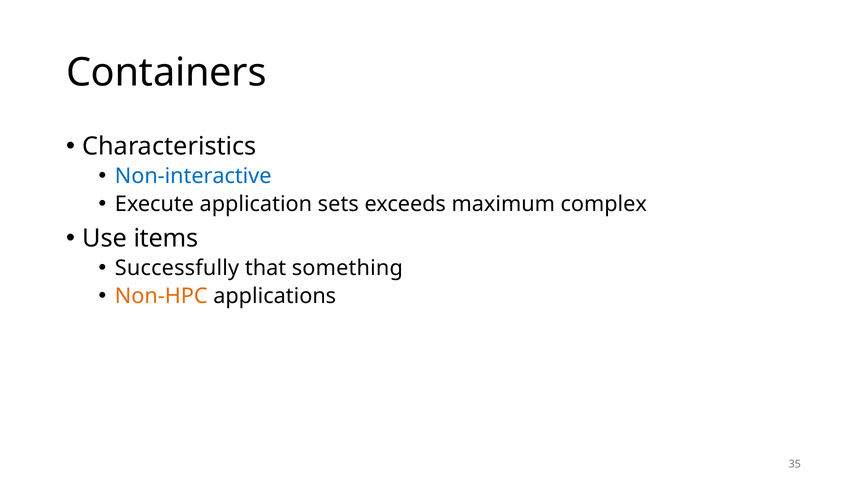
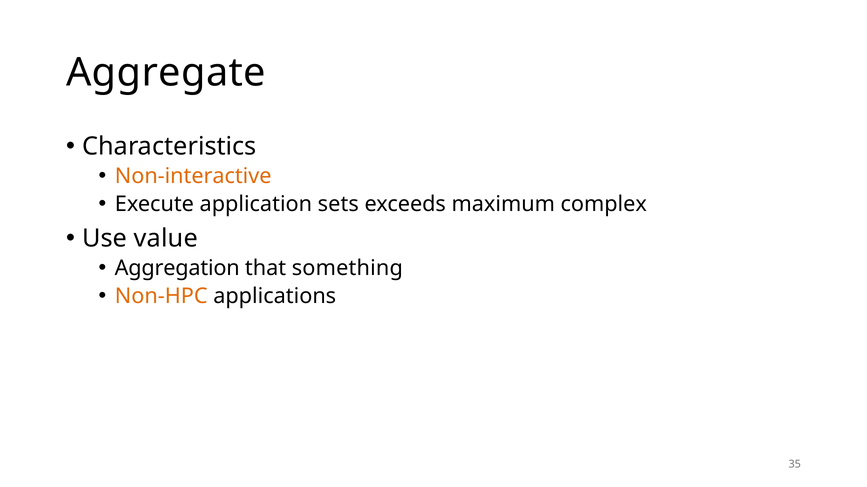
Containers: Containers -> Aggregate (166, 73)
Non-interactive colour: blue -> orange (193, 176)
items: items -> value (166, 239)
Successfully: Successfully -> Aggregation (177, 269)
